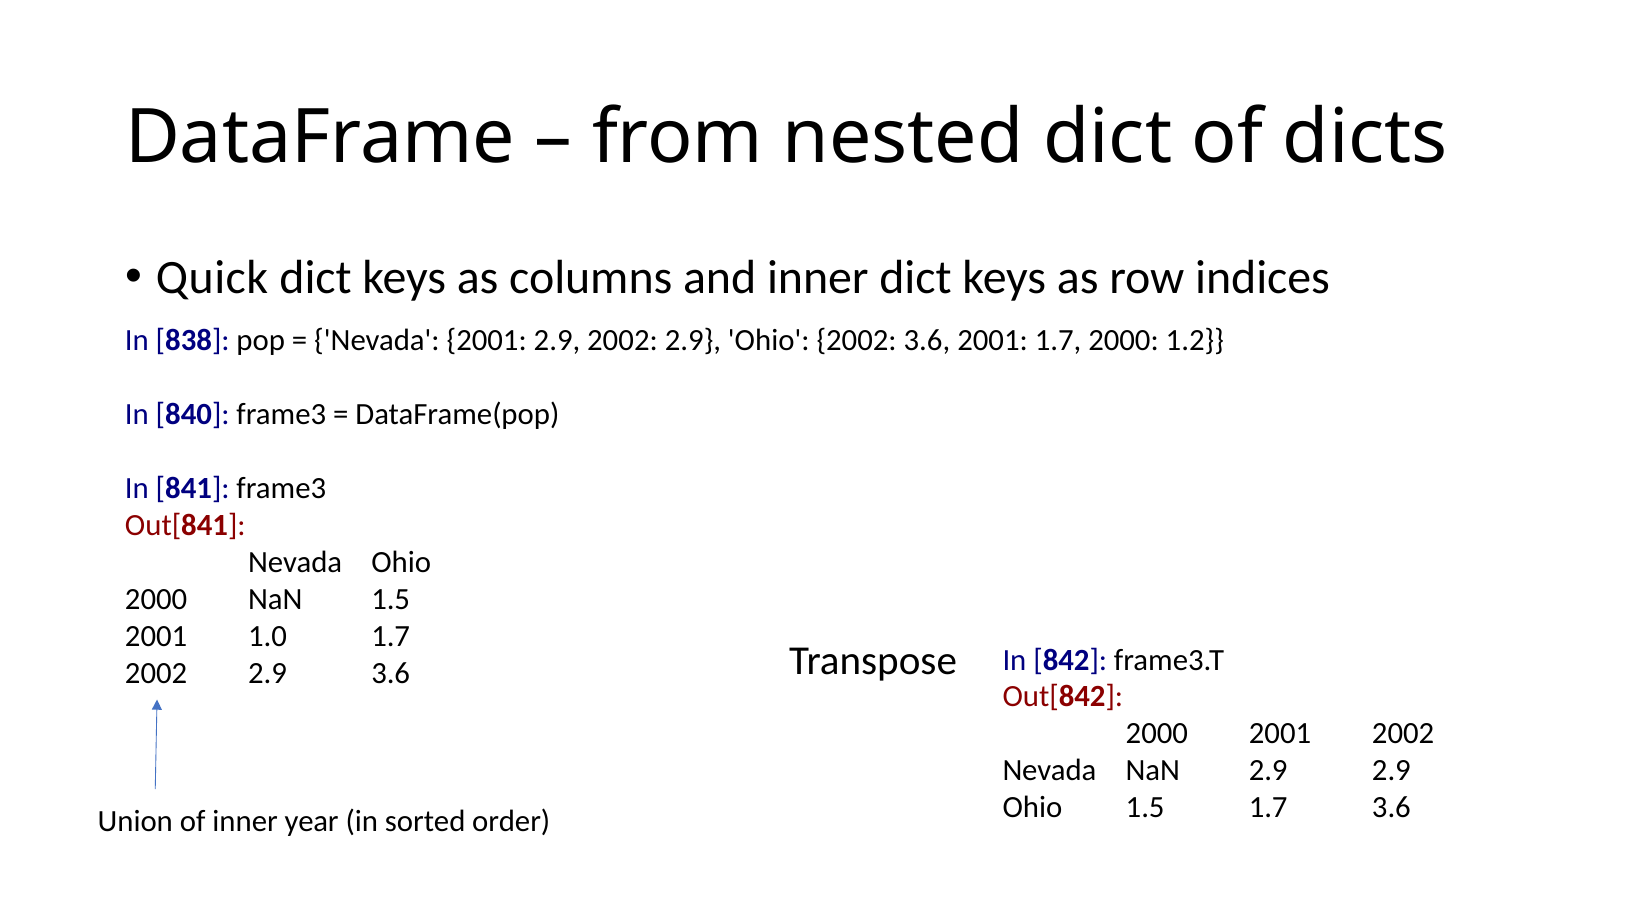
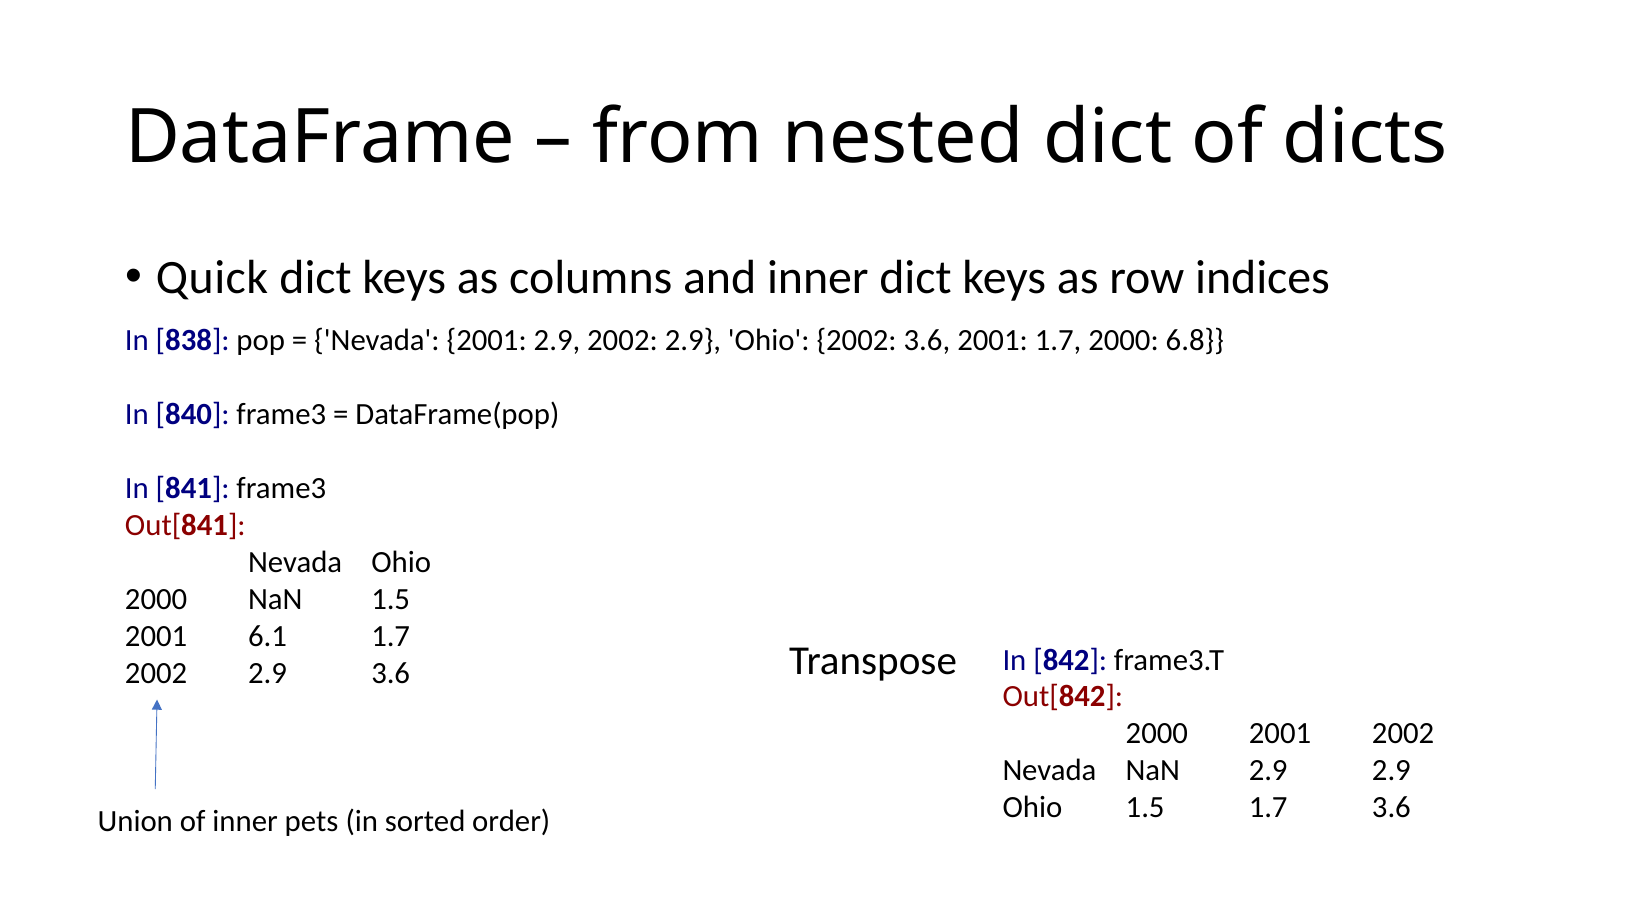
1.2: 1.2 -> 6.8 (1195, 340)
1.0: 1.0 -> 6.1 (268, 636)
year: year -> pets (312, 821)
